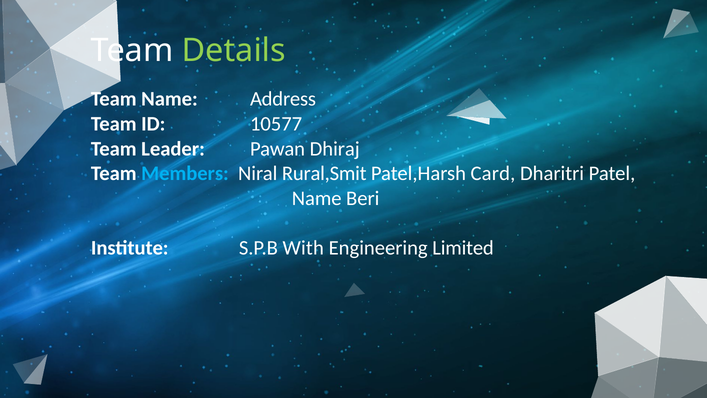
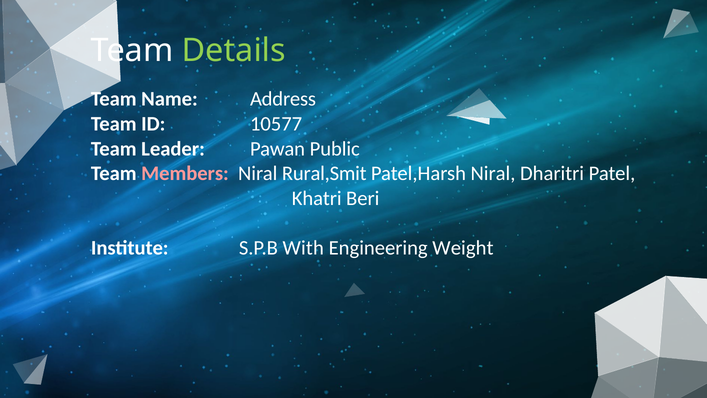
Dhiraj: Dhiraj -> Public (335, 149)
Members colour: light blue -> pink (185, 173)
Patel,Harsh Card: Card -> Niral (493, 173)
Name: Name -> Khatri (317, 198)
Limited: Limited -> Weight (463, 248)
